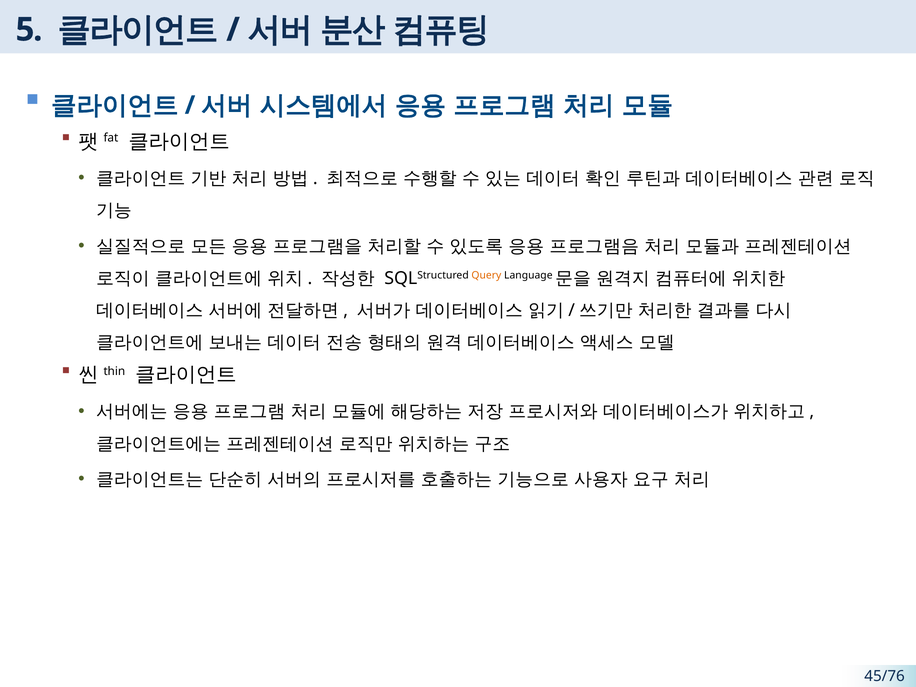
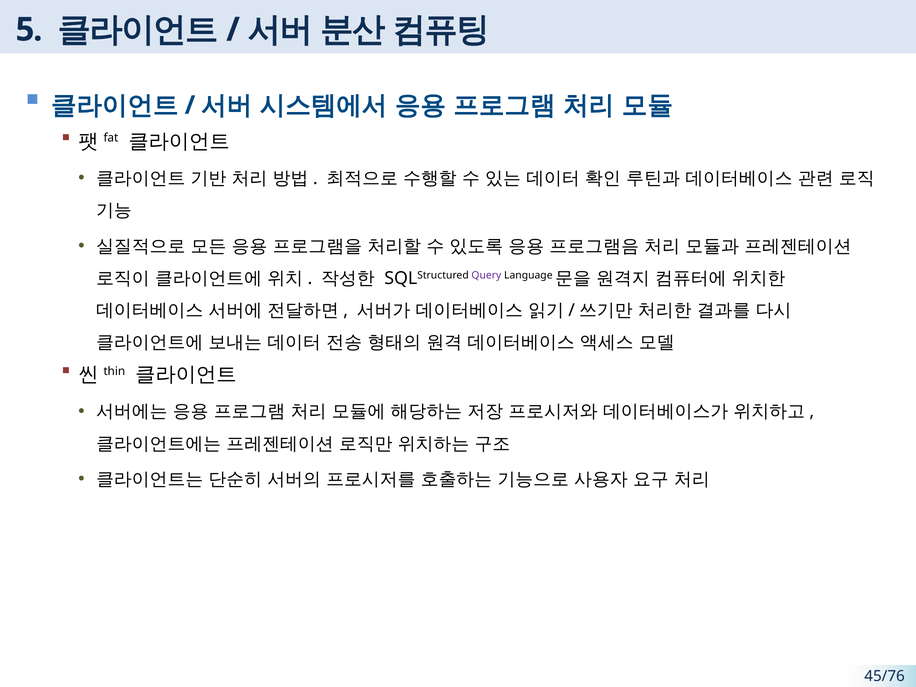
Query colour: orange -> purple (486, 276)
